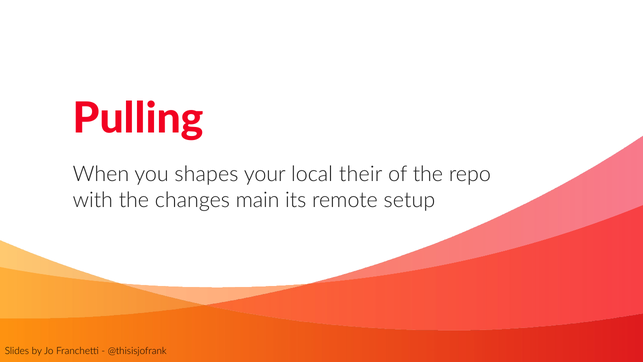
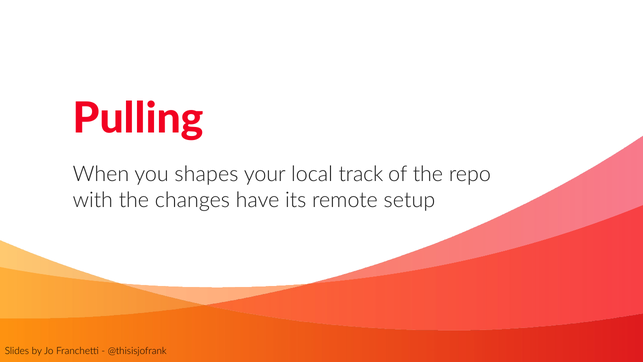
their: their -> track (361, 174)
main: main -> have (258, 200)
